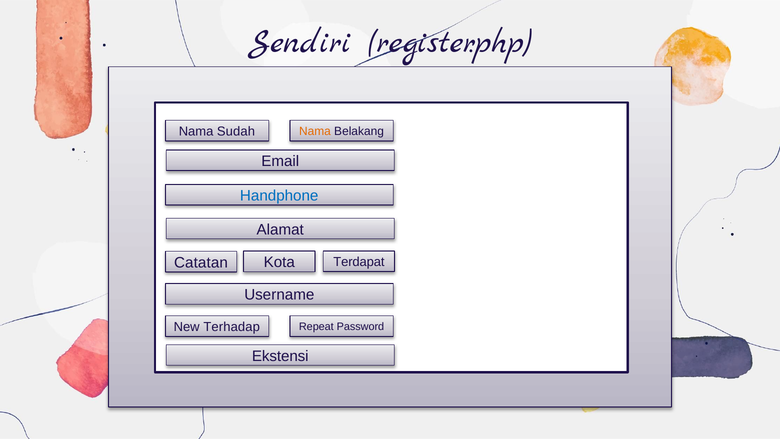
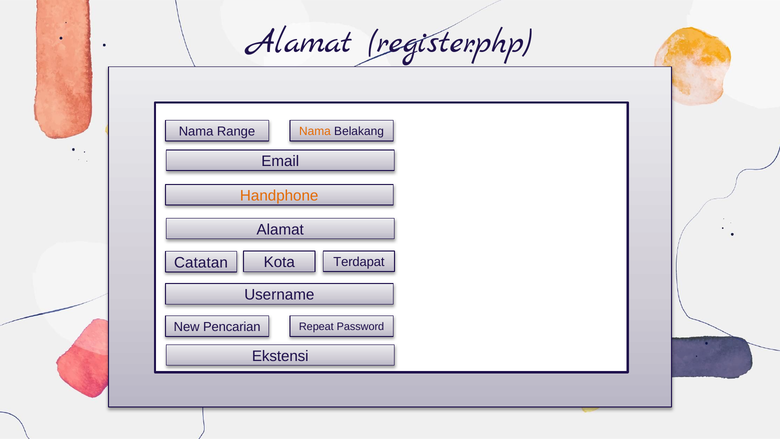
Sendiri: Sendiri -> Alamat (300, 41)
Sudah: Sudah -> Range (236, 132)
Handphone colour: blue -> orange (279, 196)
Terhadap: Terhadap -> Pencarian (232, 327)
